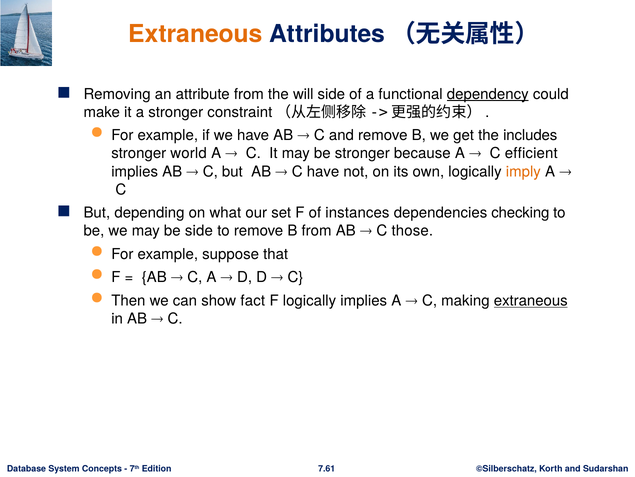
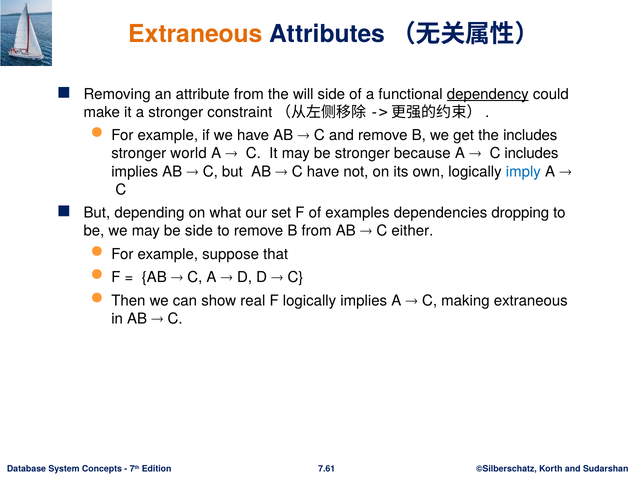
C efficient: efficient -> includes (531, 153)
imply colour: orange -> blue (523, 171)
instances: instances -> examples (357, 213)
checking: checking -> dropping (520, 213)
those: those -> either (412, 231)
fact: fact -> real (253, 300)
extraneous underline: present -> none (531, 300)
